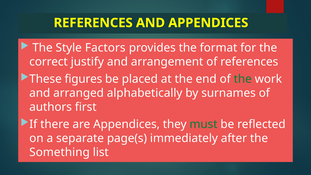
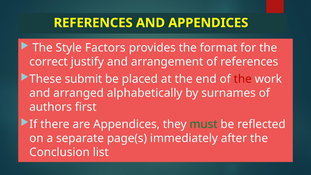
figures: figures -> submit (83, 79)
the colour: green -> red (243, 79)
Something: Something -> Conclusion (60, 152)
